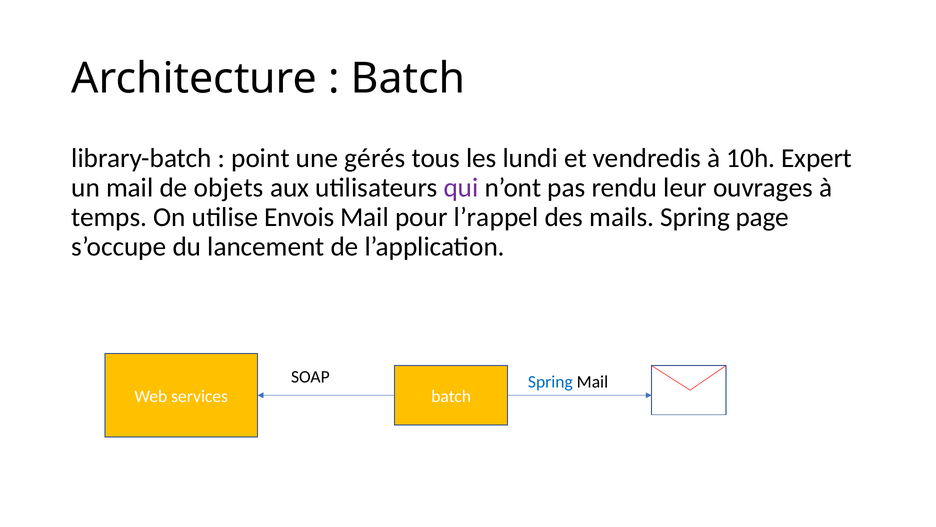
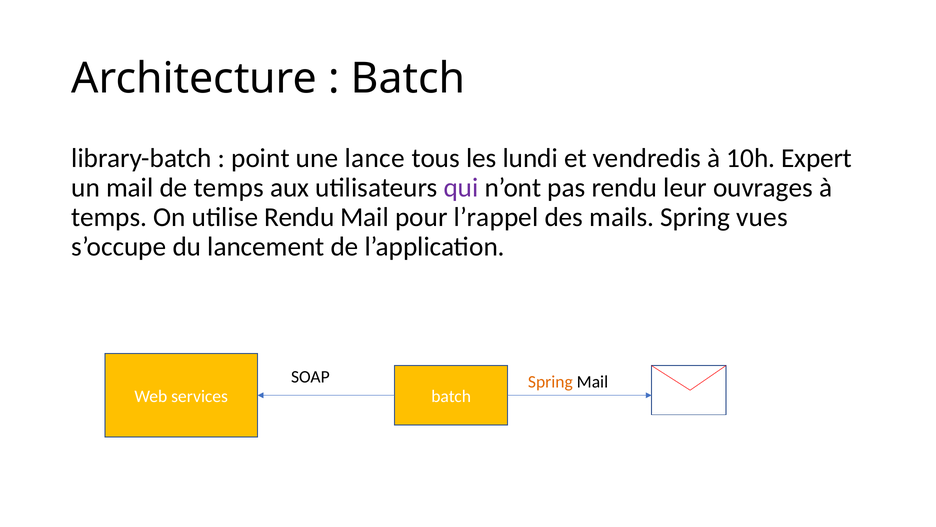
gérés: gérés -> lance (375, 158)
de objets: objets -> temps (229, 188)
utilise Envois: Envois -> Rendu (299, 217)
page: page -> vues (762, 217)
Spring colour: blue -> orange (550, 382)
